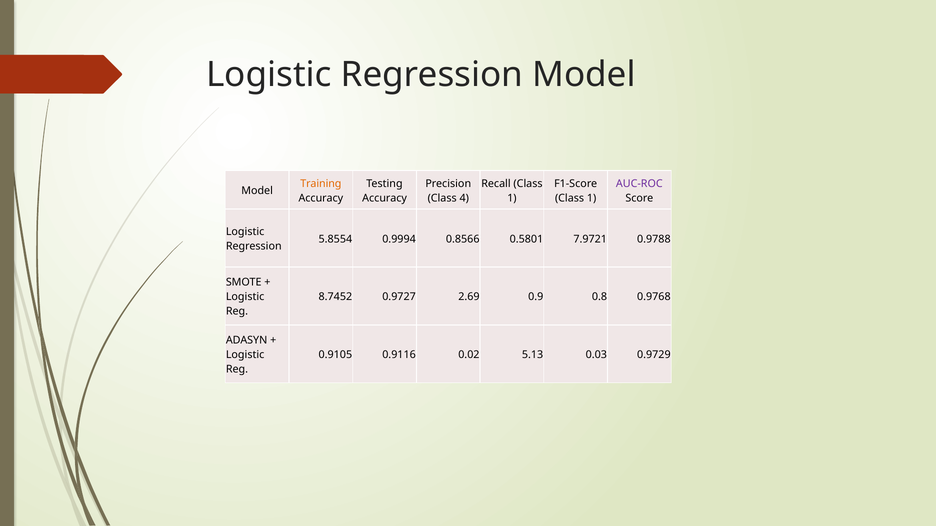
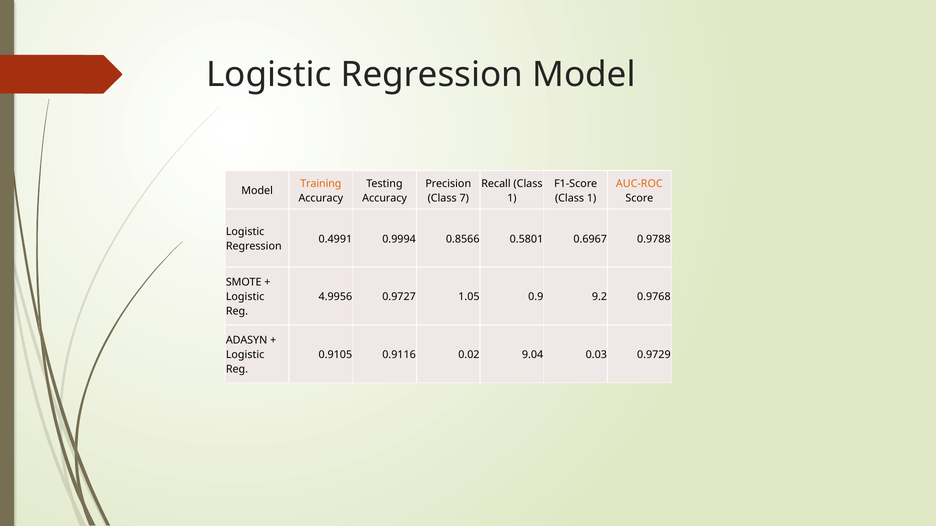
AUC-ROC colour: purple -> orange (639, 184)
4: 4 -> 7 (464, 198)
5.8554: 5.8554 -> 0.4991 (335, 239)
7.9721: 7.9721 -> 0.6967 (590, 239)
8.7452: 8.7452 -> 4.9956 (335, 297)
2.69: 2.69 -> 1.05 (469, 297)
0.8: 0.8 -> 9.2 (599, 297)
5.13: 5.13 -> 9.04 (533, 355)
